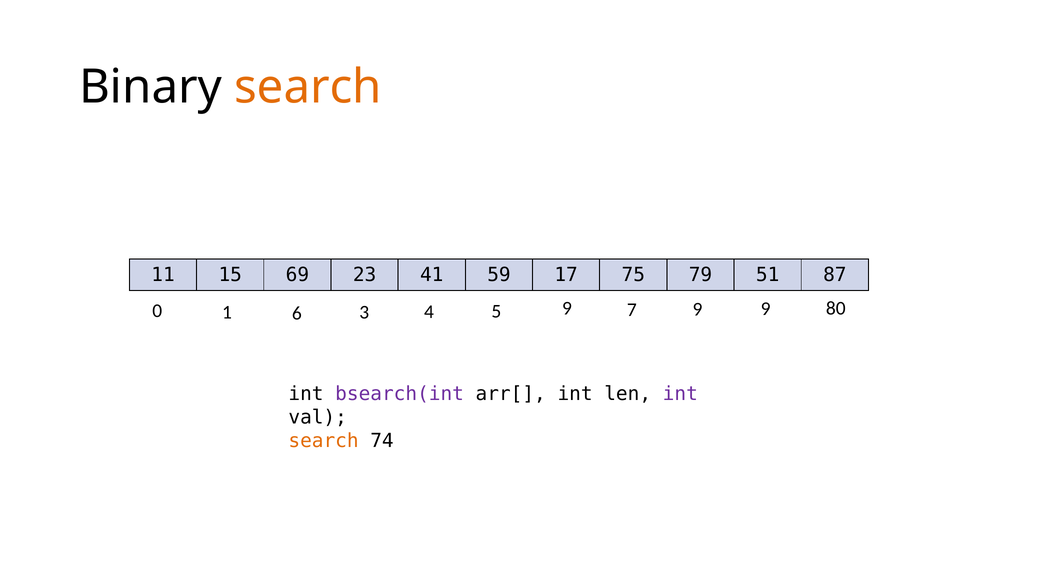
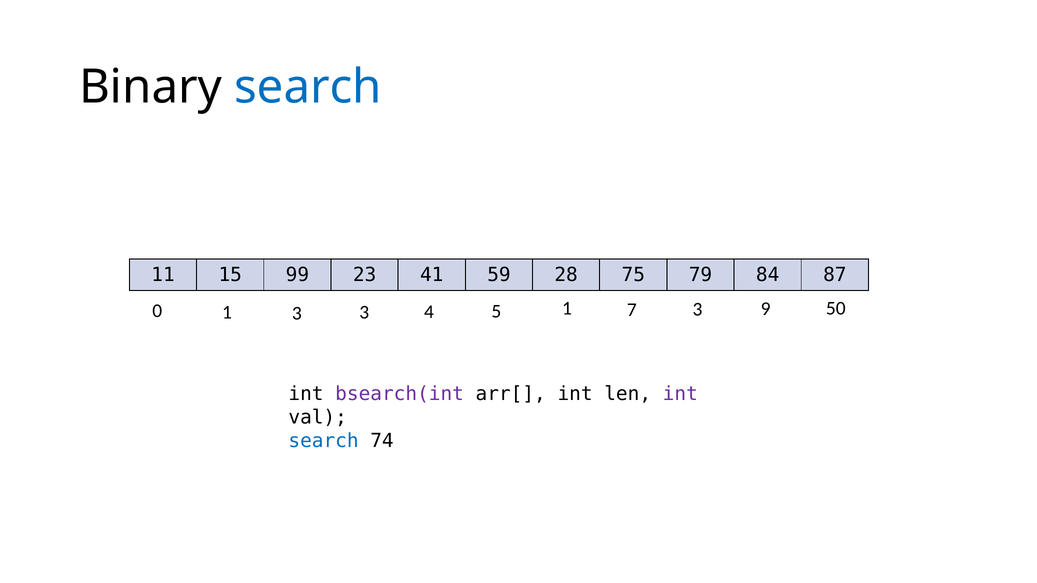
search colour: orange -> blue (308, 87)
69: 69 -> 99 (297, 275)
17: 17 -> 28 (566, 275)
51: 51 -> 84 (768, 275)
80: 80 -> 50 (836, 308)
1 6: 6 -> 3 (297, 314)
5 9: 9 -> 1 (567, 309)
7 9: 9 -> 3 (697, 310)
search colour: orange -> blue (324, 441)
